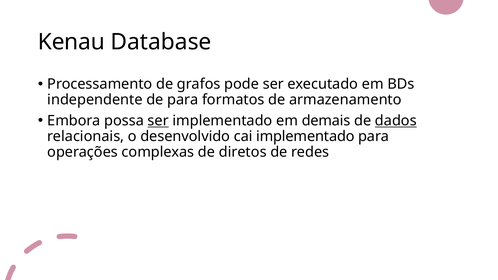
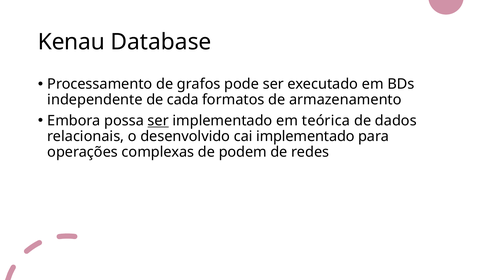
de para: para -> cada (183, 100)
demais: demais -> teórica (326, 121)
dados underline: present -> none (396, 121)
diretos: diretos -> podem (243, 152)
